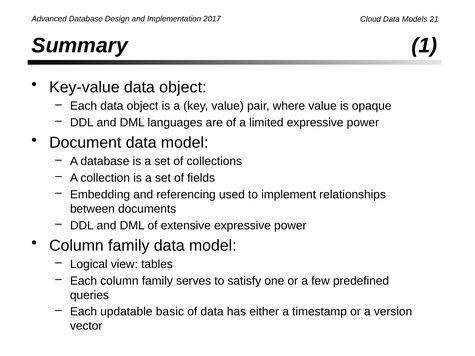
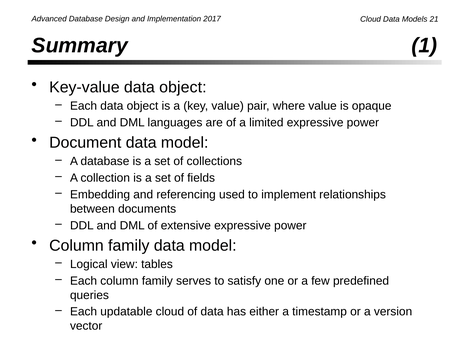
updatable basic: basic -> cloud (170, 312)
